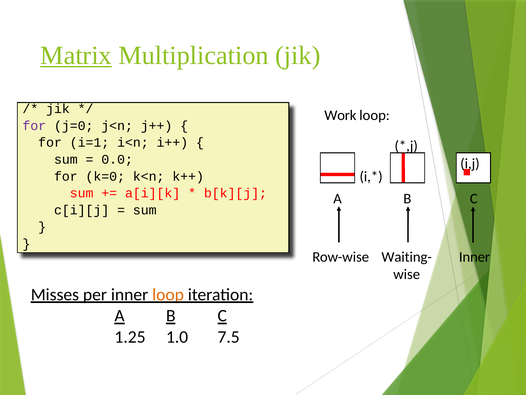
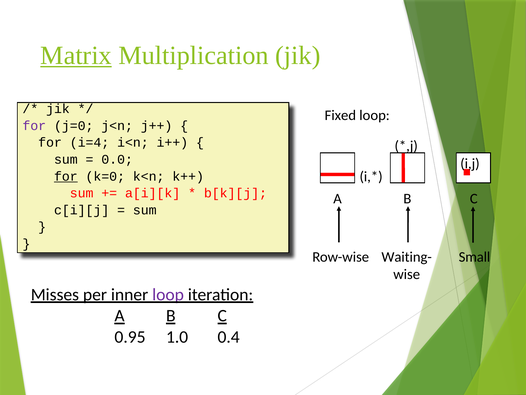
Work: Work -> Fixed (340, 115)
i=1: i=1 -> i=4 (90, 142)
for underline: none -> present (66, 176)
Inner: Inner -> Small (474, 257)
loop colour: orange -> purple (168, 294)
1.25: 1.25 -> 0.95 (130, 336)
7.5: 7.5 -> 0.4 (229, 336)
